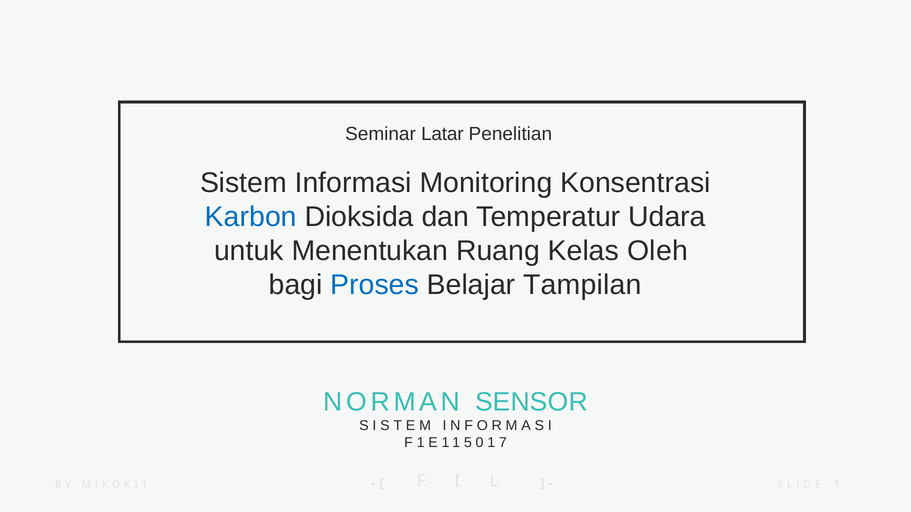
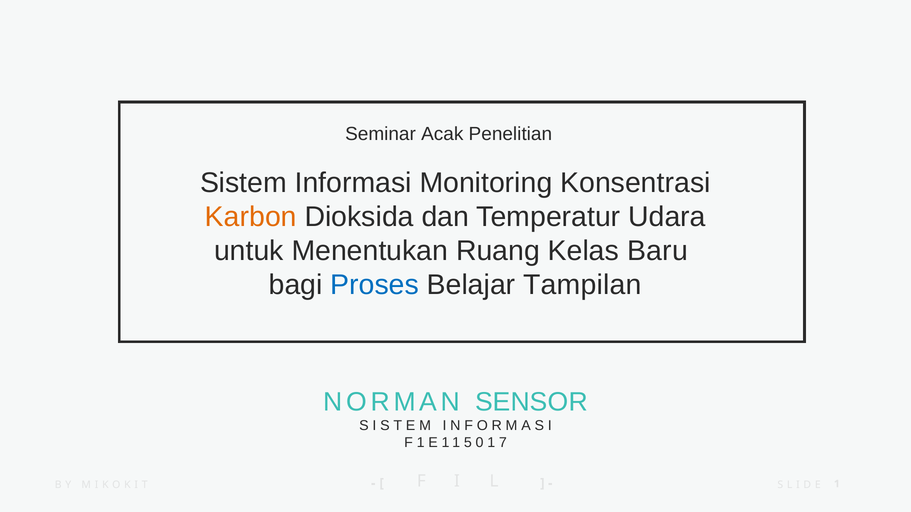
Latar: Latar -> Acak (442, 134)
Karbon colour: blue -> orange (251, 217)
Oleh: Oleh -> Baru (658, 251)
